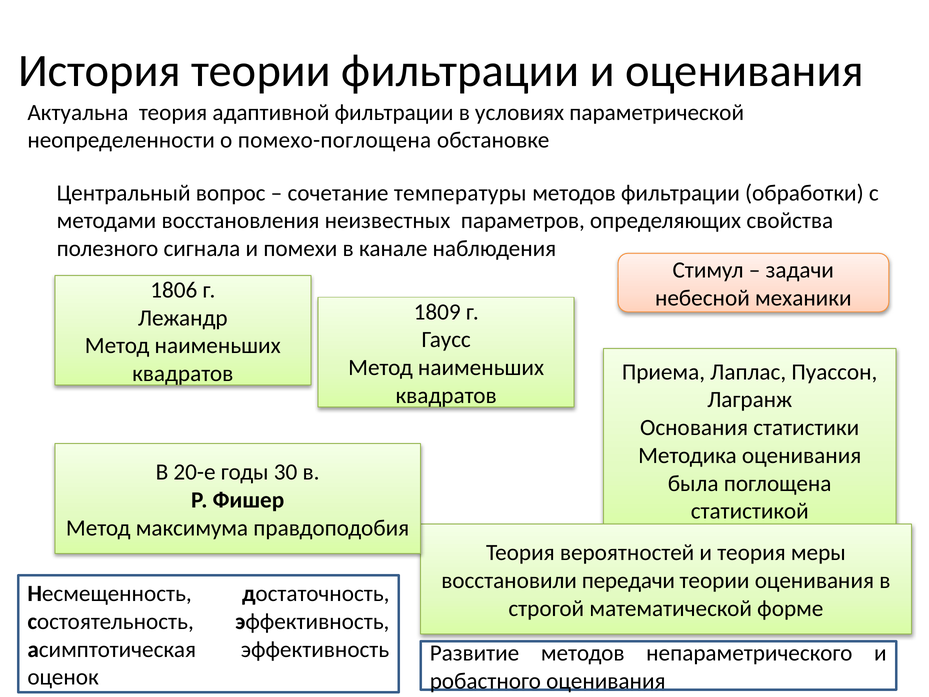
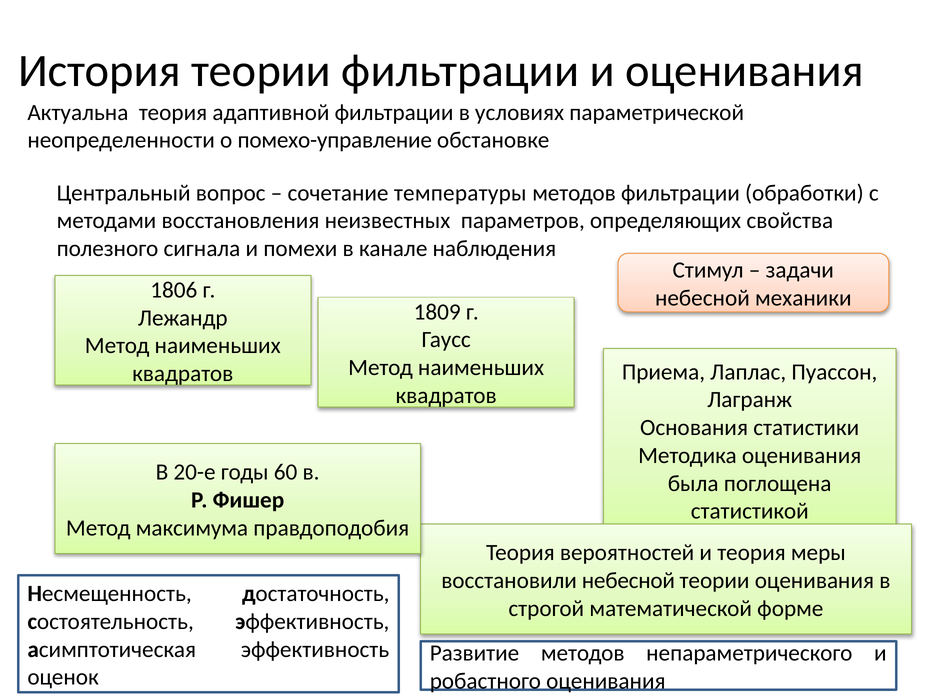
помехо-поглощена: помехо-поглощена -> помехо-управление (335, 140)
30: 30 -> 60 (286, 472)
восстановили передачи: передачи -> небесной (628, 580)
